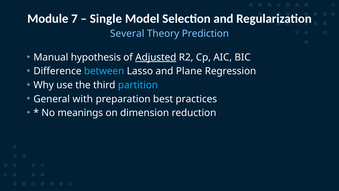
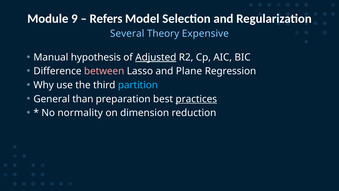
7: 7 -> 9 (74, 19)
Single: Single -> Refers (106, 19)
Prediction: Prediction -> Expensive (205, 34)
between colour: light blue -> pink (104, 71)
with: with -> than (83, 99)
practices underline: none -> present (196, 99)
meanings: meanings -> normality (80, 113)
